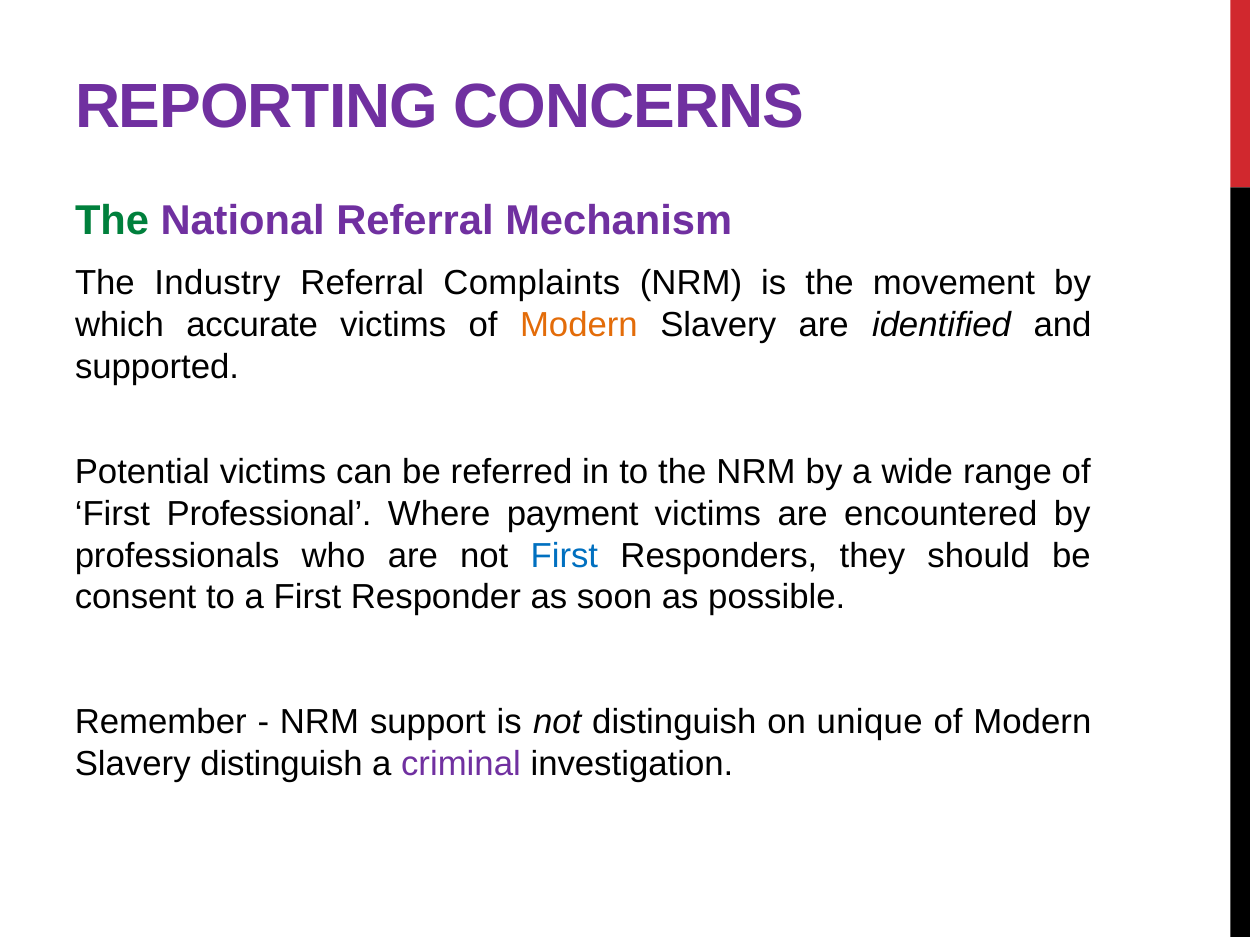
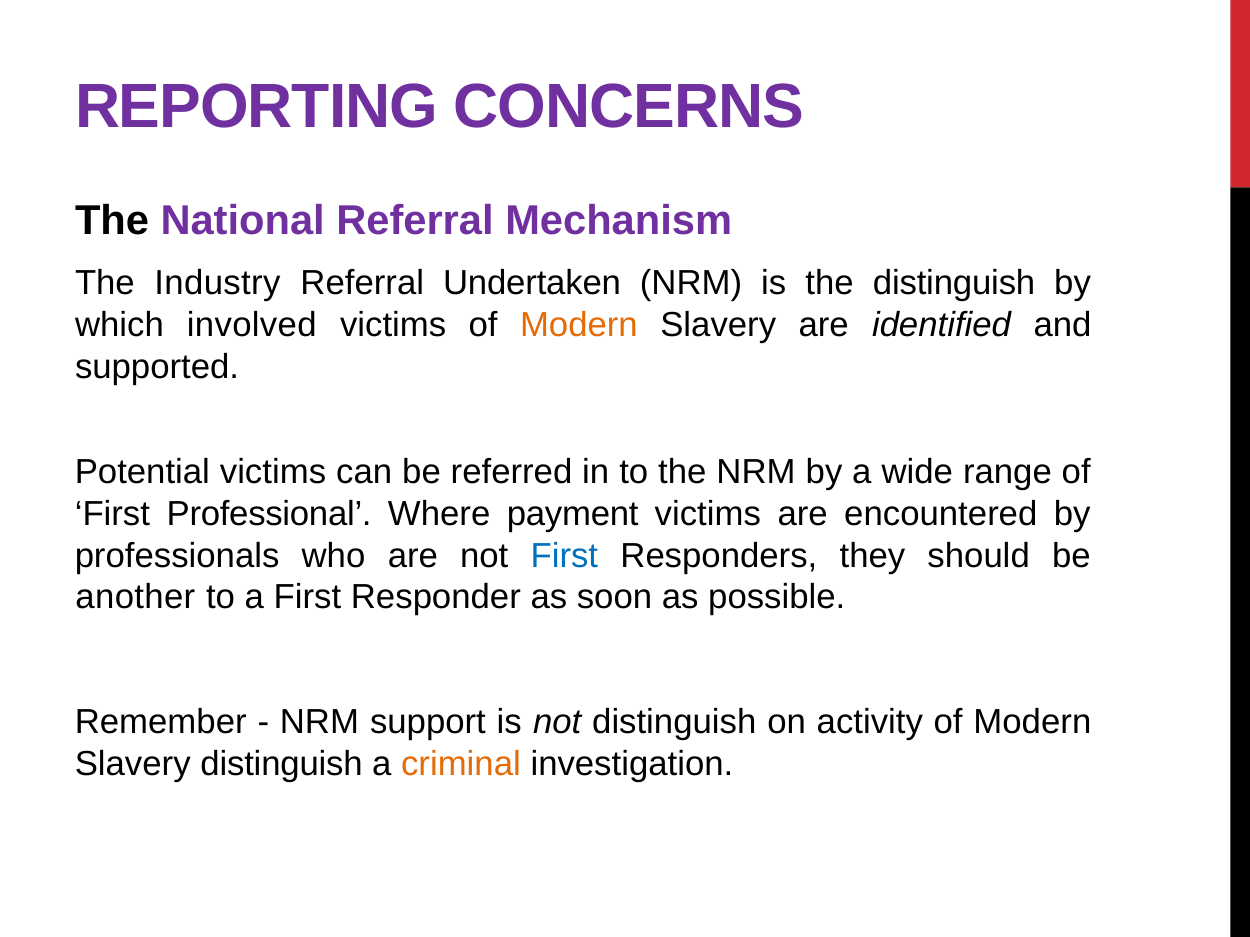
The colour: green -> black (112, 221)
Complaints: Complaints -> Undertaken (532, 284)
the movement: movement -> distinguish (954, 284)
accurate: accurate -> involved (252, 325)
consent: consent -> another (135, 598)
unique: unique -> activity (870, 723)
criminal colour: purple -> orange (461, 765)
